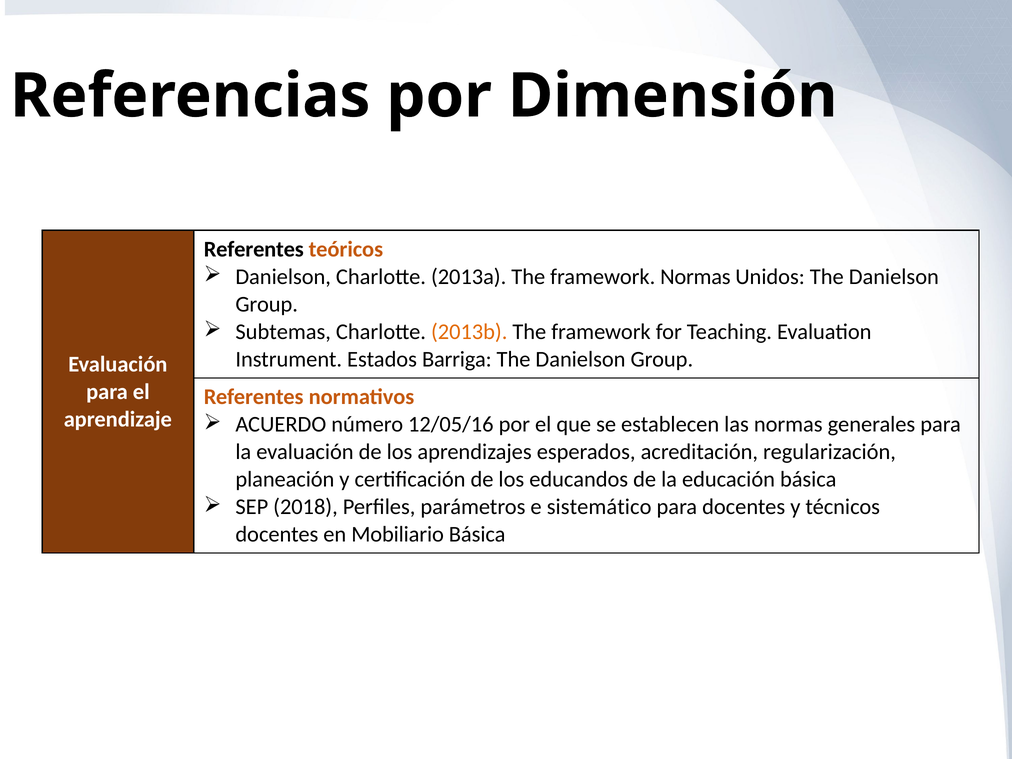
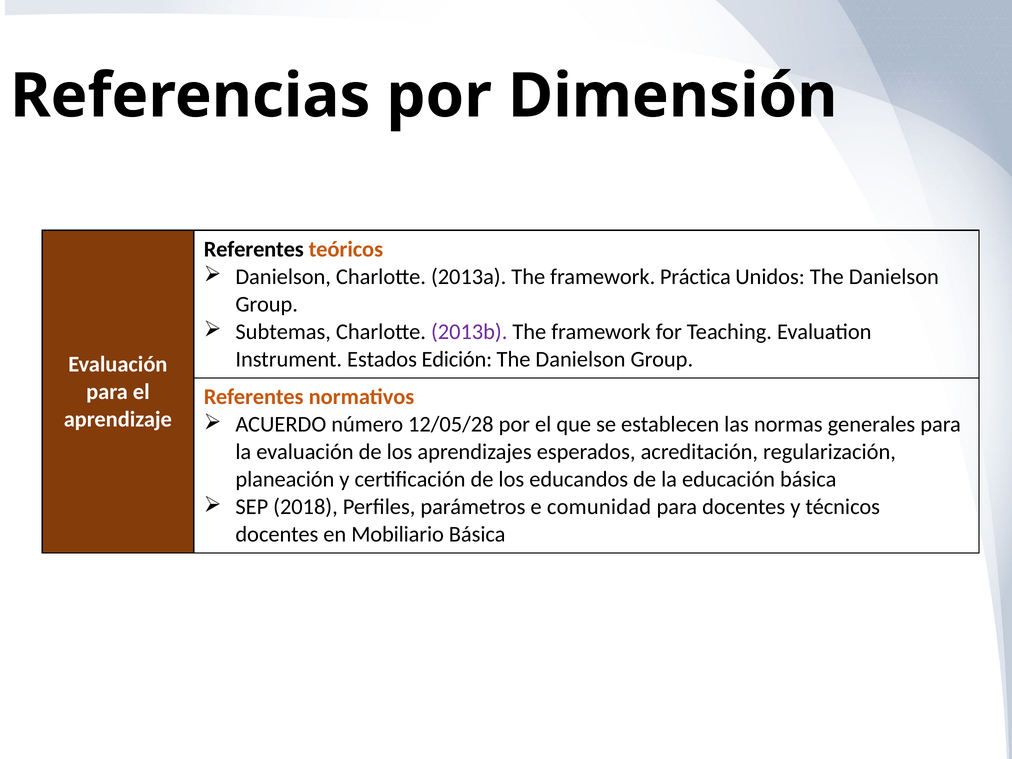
framework Normas: Normas -> Práctica (695, 277)
2013b colour: orange -> purple (469, 332)
Barriga: Barriga -> Edición (457, 359)
12/05/16: 12/05/16 -> 12/05/28 (451, 425)
sistemático: sistemático -> comunidad (599, 507)
